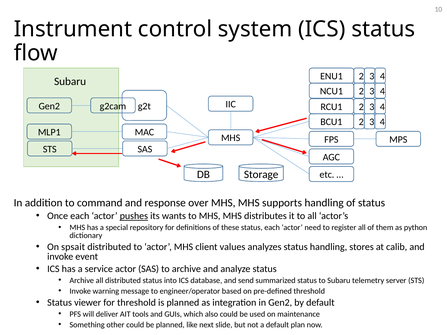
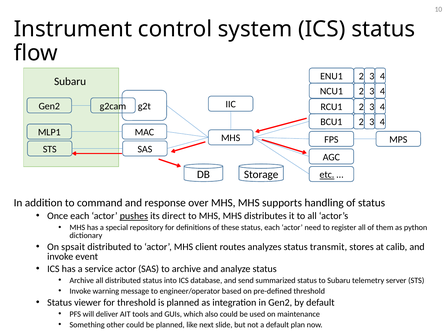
etc underline: none -> present (327, 175)
wants: wants -> direct (174, 216)
values: values -> routes (233, 247)
status handling: handling -> transmit (328, 247)
